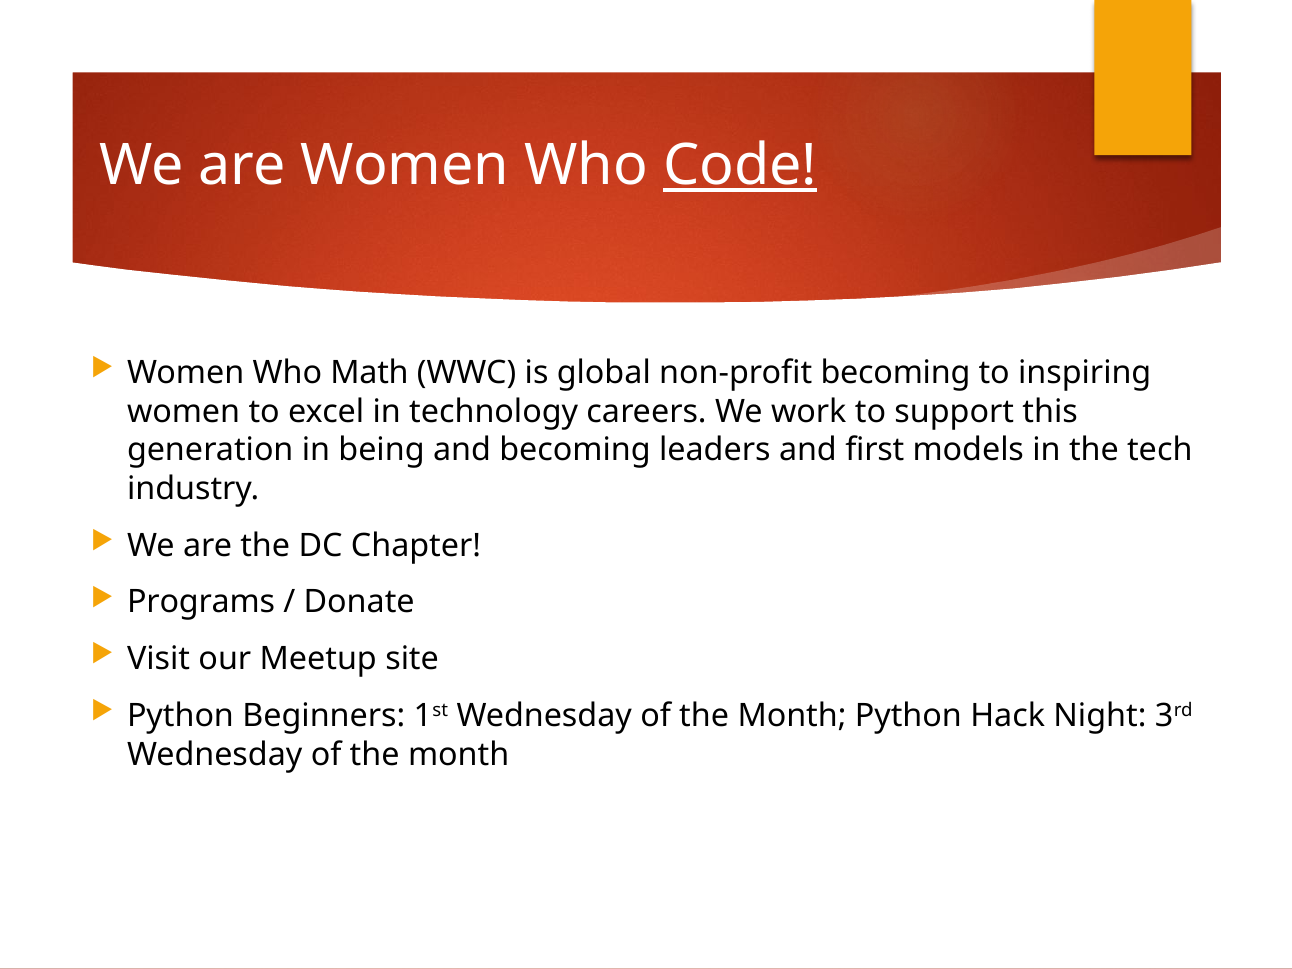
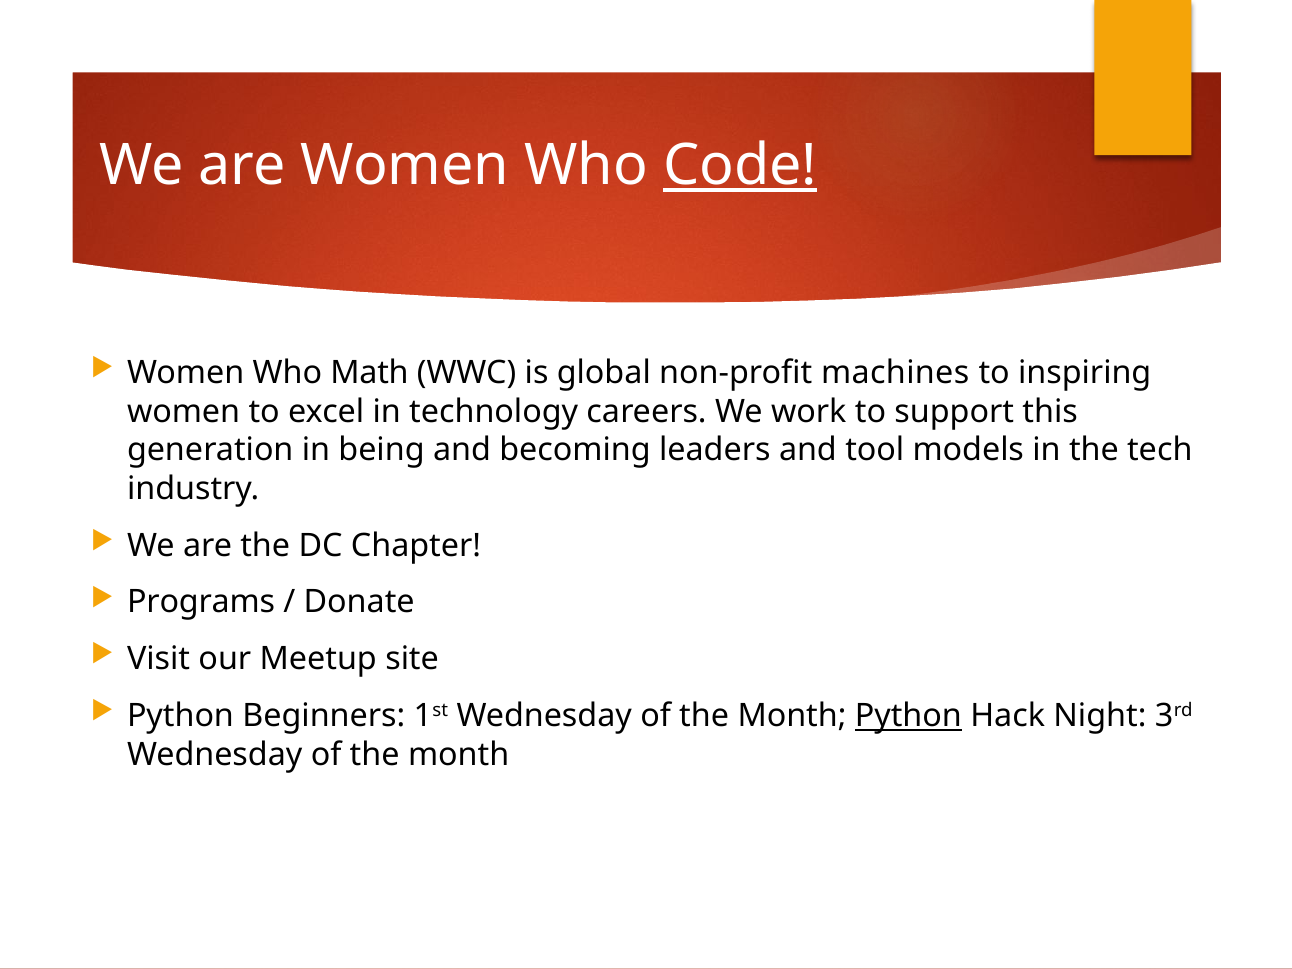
non-profit becoming: becoming -> machines (895, 373)
first: first -> tool (875, 450)
Python underline: none -> present (908, 716)
